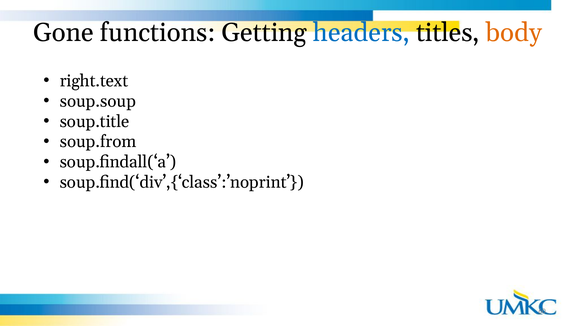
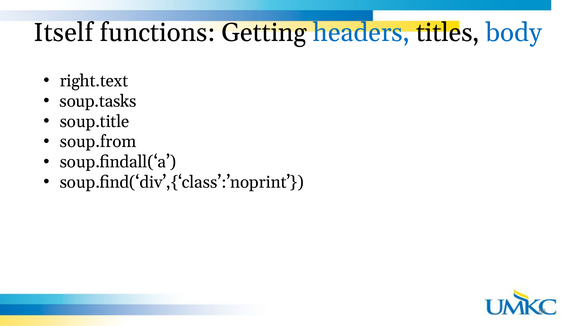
Gone: Gone -> Itself (63, 33)
body colour: orange -> blue (514, 33)
soup.soup: soup.soup -> soup.tasks (98, 101)
